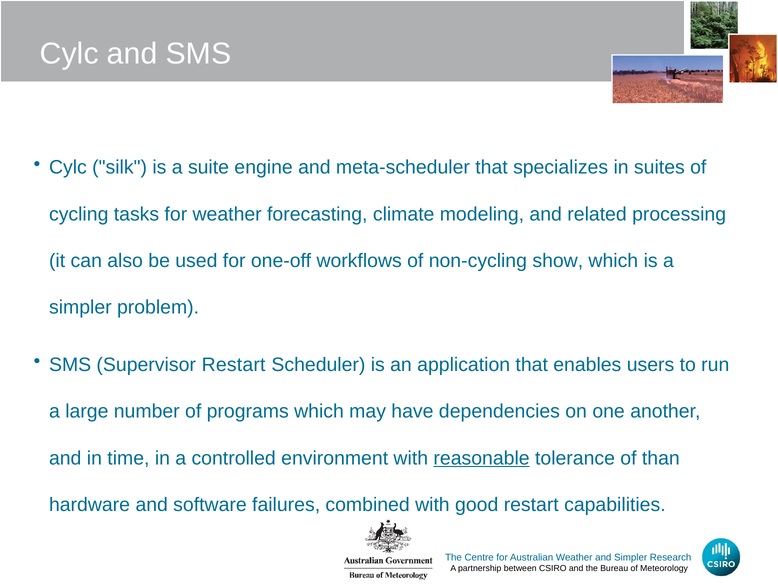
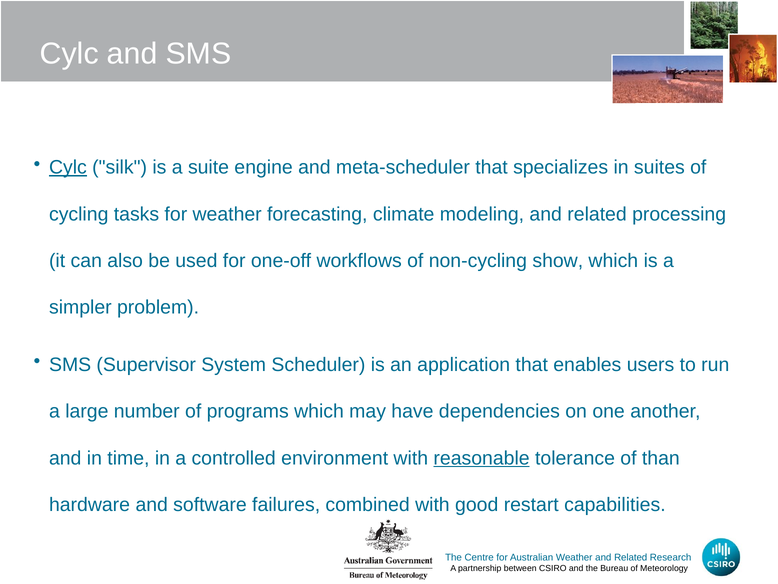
Cylc underline: none -> present (68, 167)
Supervisor Restart: Restart -> System (234, 364)
Weather and Simpler: Simpler -> Related (631, 557)
